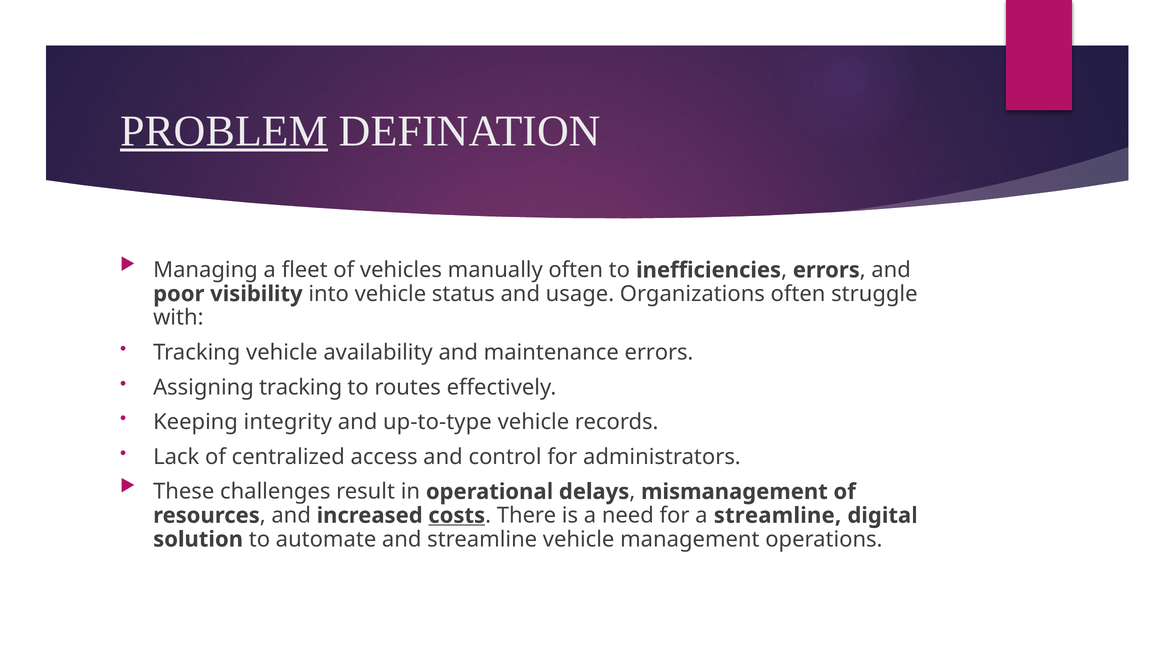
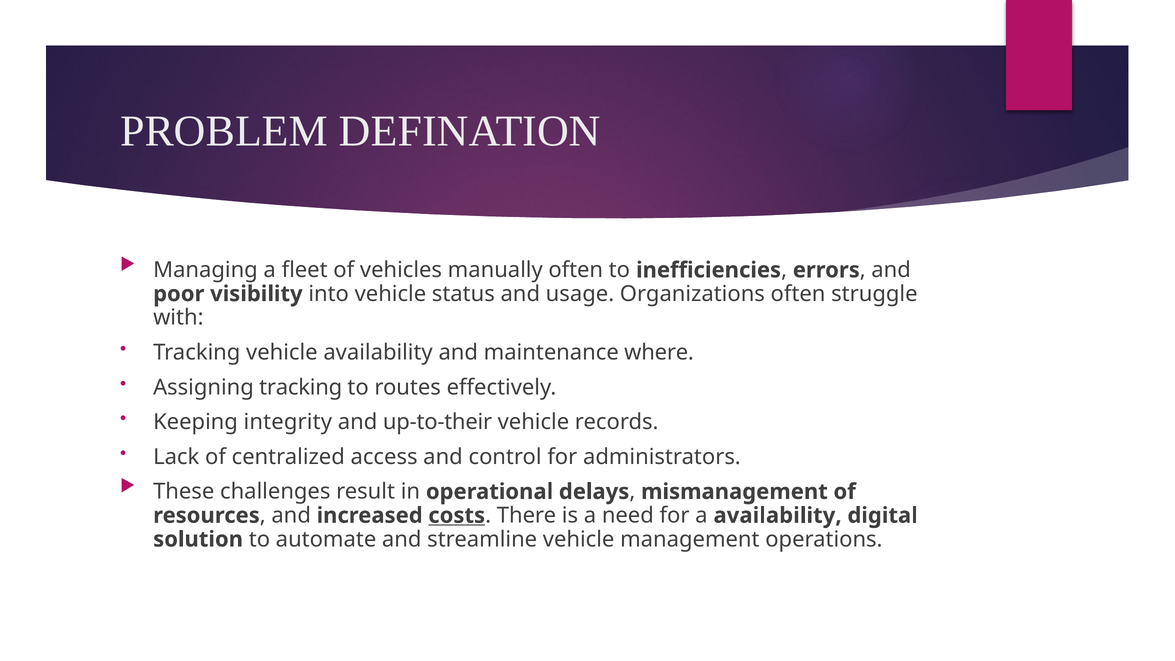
PROBLEM underline: present -> none (224, 131)
maintenance errors: errors -> where (659, 352)
up-to-type: up-to-type -> up-to-their (438, 422)
a streamline: streamline -> availability (778, 515)
